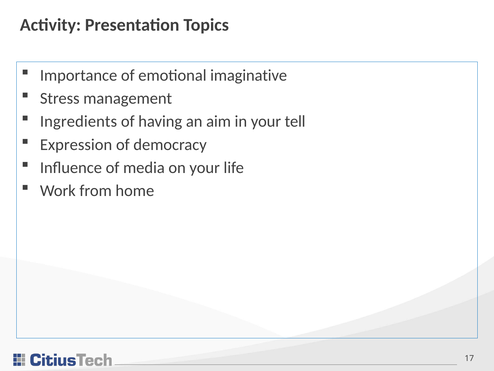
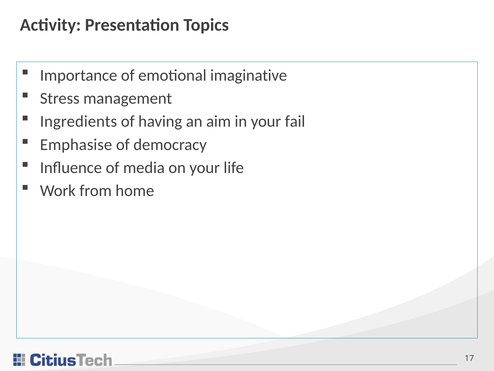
tell: tell -> fail (295, 121)
Expression: Expression -> Emphasise (76, 144)
